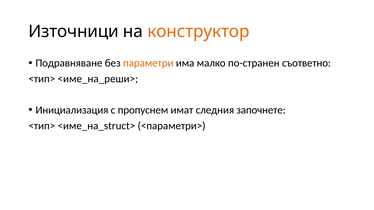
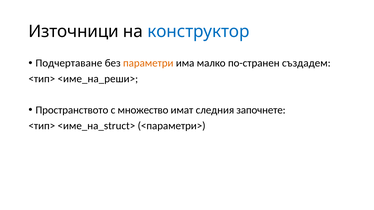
конструктор colour: orange -> blue (198, 31)
Подравняване: Подравняване -> Подчертаване (69, 63)
съответно: съответно -> създадем (306, 63)
Инициализация: Инициализация -> Пространството (72, 110)
пропуснем: пропуснем -> множество (143, 110)
